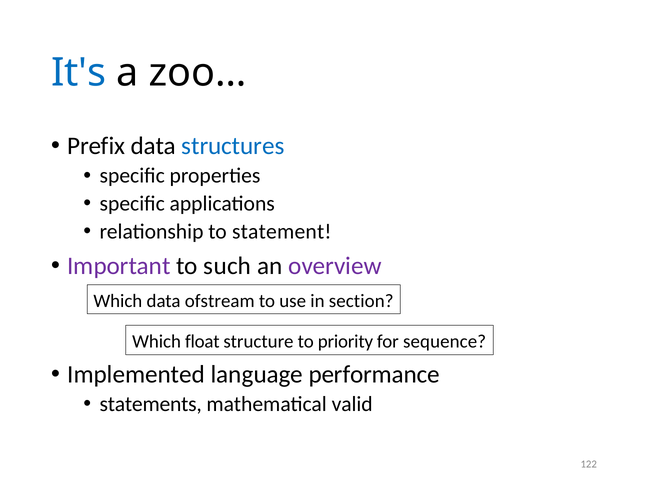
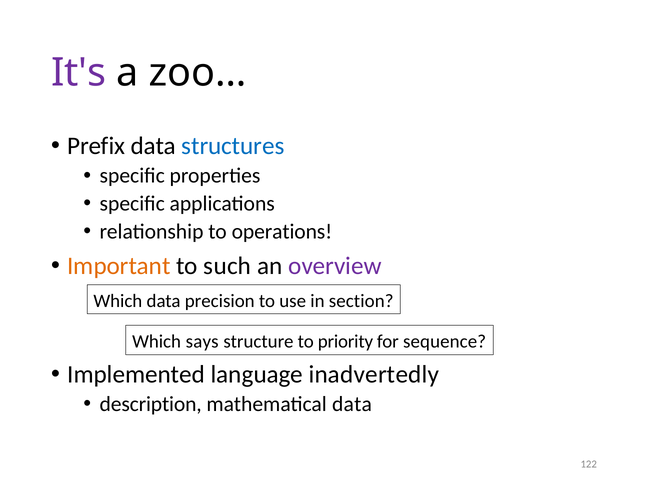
It's colour: blue -> purple (79, 73)
statement: statement -> operations (282, 231)
Important colour: purple -> orange (119, 266)
ofstream: ofstream -> precision (220, 301)
float: float -> says (202, 341)
performance: performance -> inadvertedly (374, 374)
statements: statements -> description (151, 404)
mathematical valid: valid -> data (352, 404)
